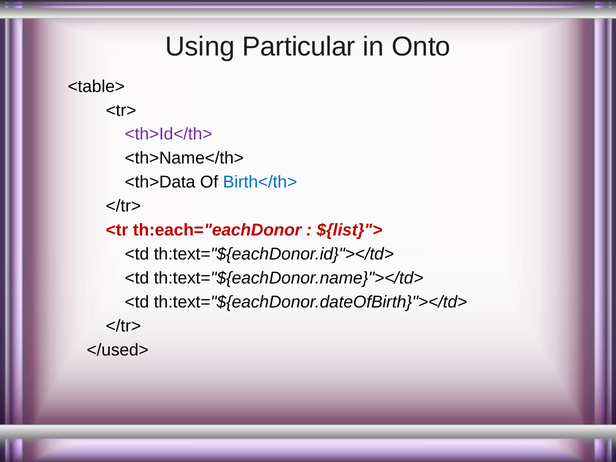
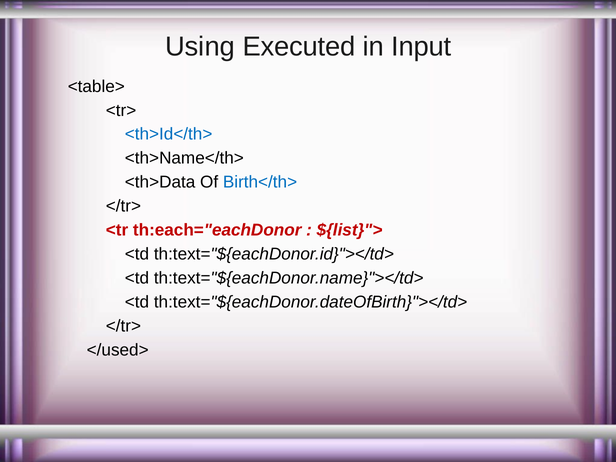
Particular: Particular -> Executed (299, 47)
Onto: Onto -> Input (421, 47)
<th>Id</th> colour: purple -> blue (169, 134)
